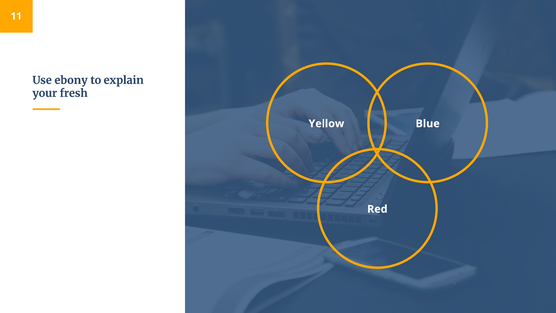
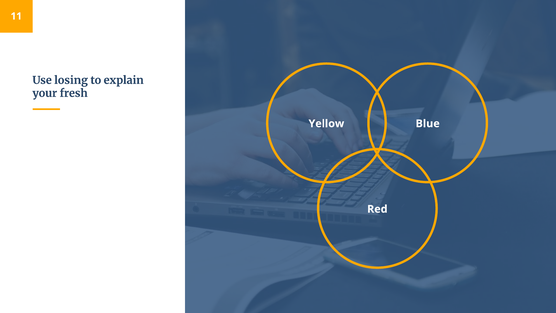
ebony: ebony -> losing (71, 80)
